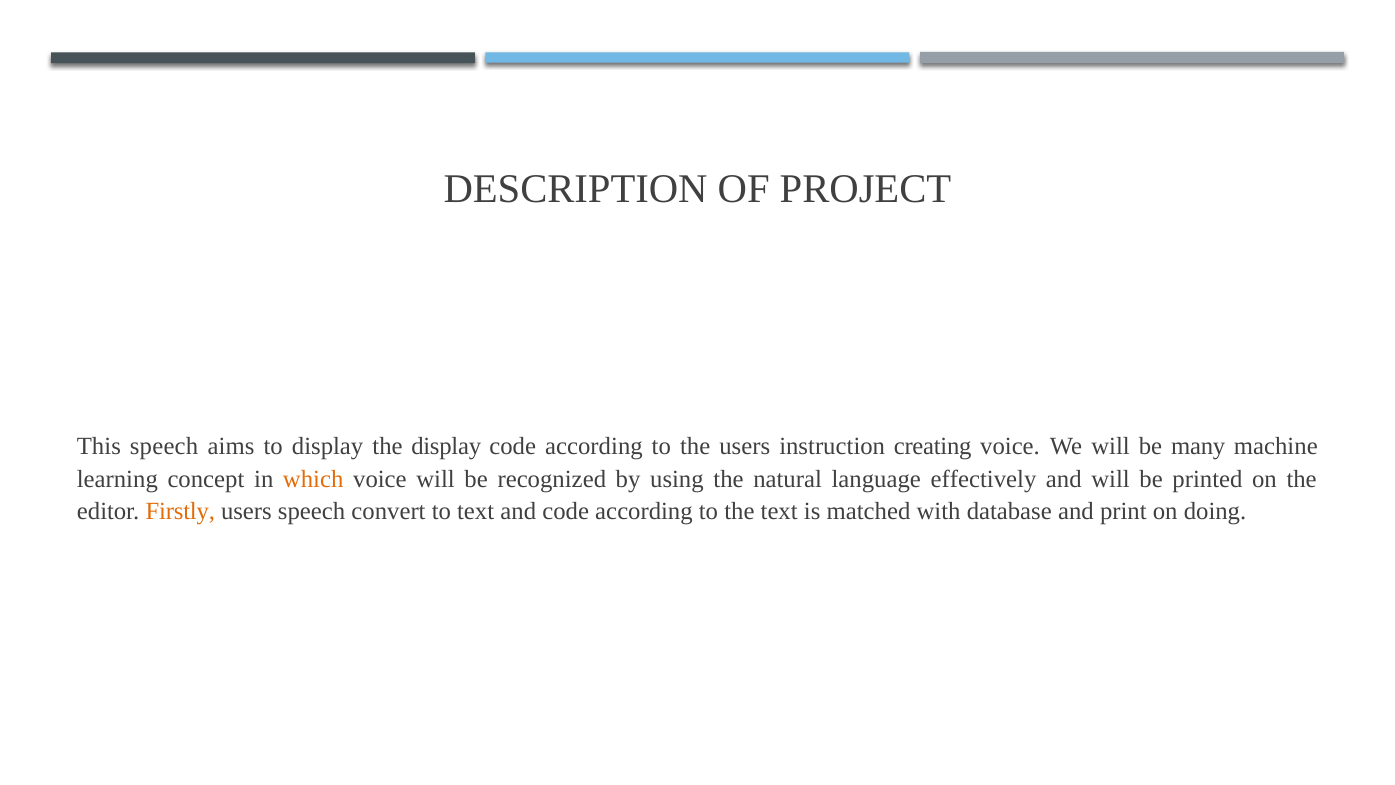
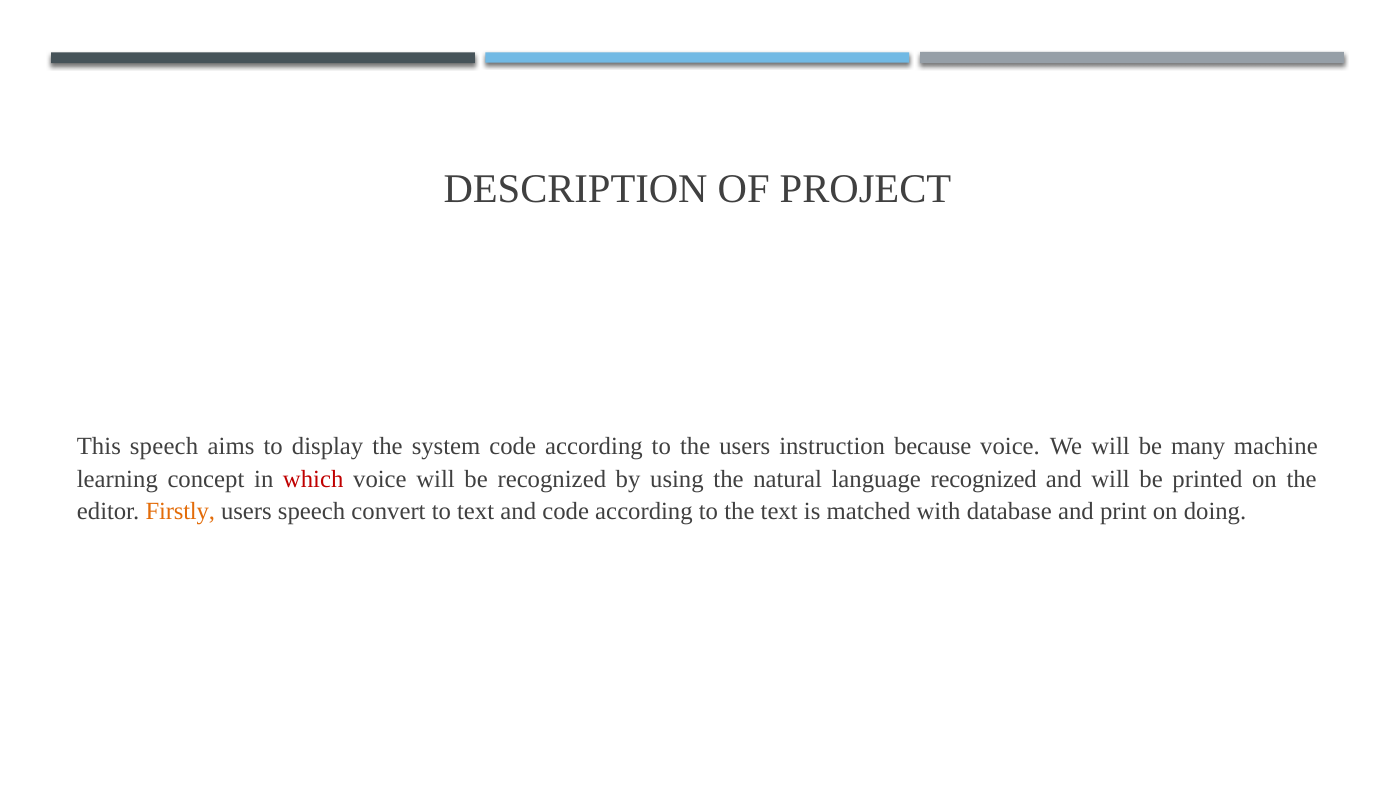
the display: display -> system (446, 446)
creating: creating -> because (933, 446)
which colour: orange -> red (313, 479)
language effectively: effectively -> recognized (984, 479)
